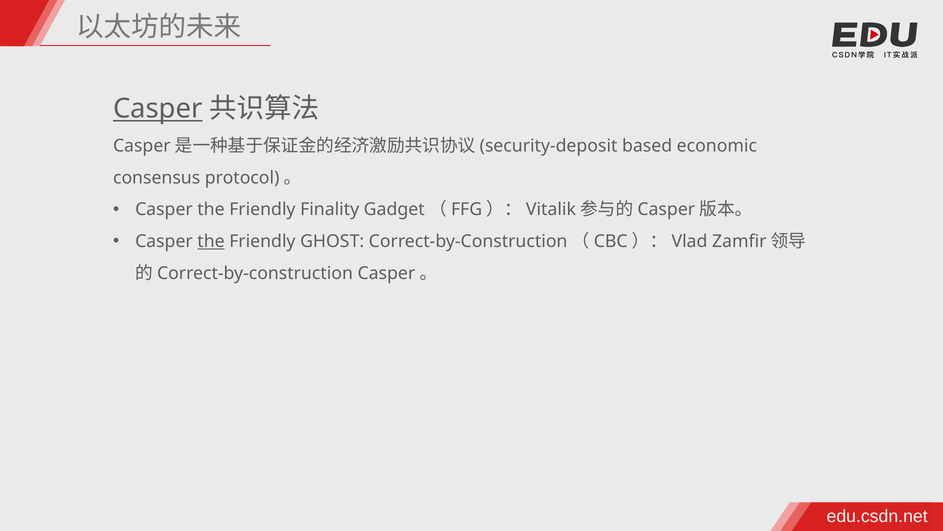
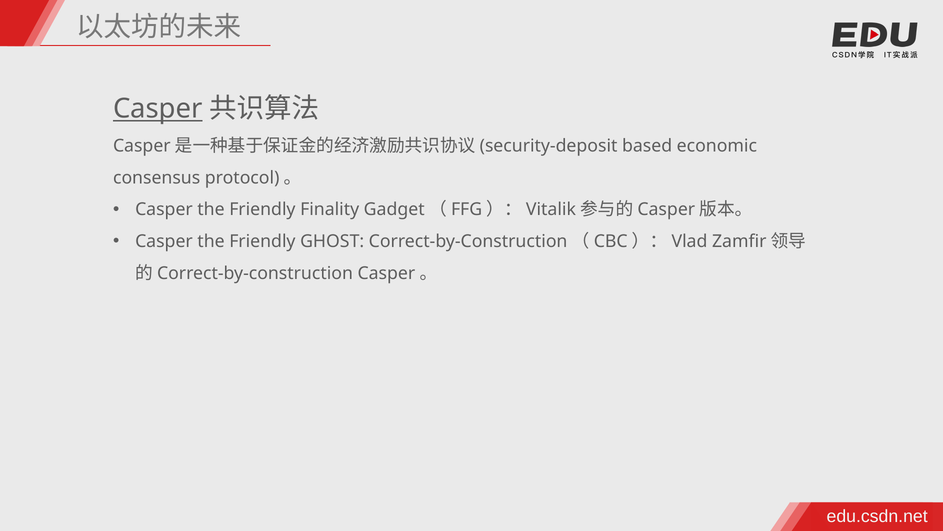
the underline: present -> none (211, 241)
